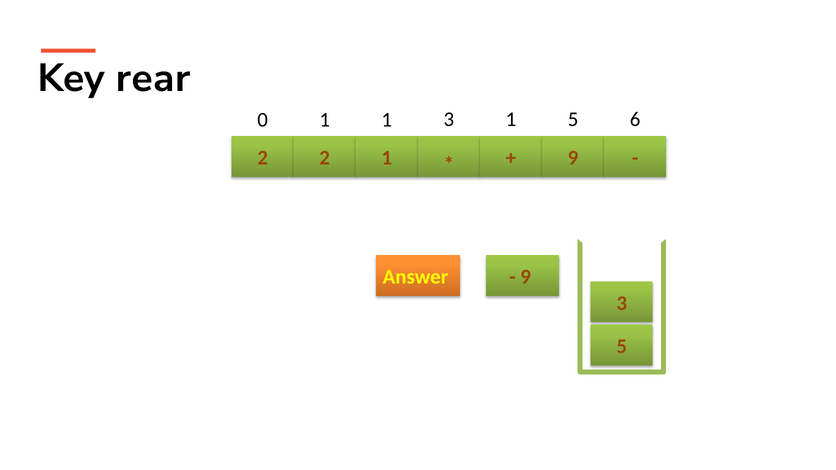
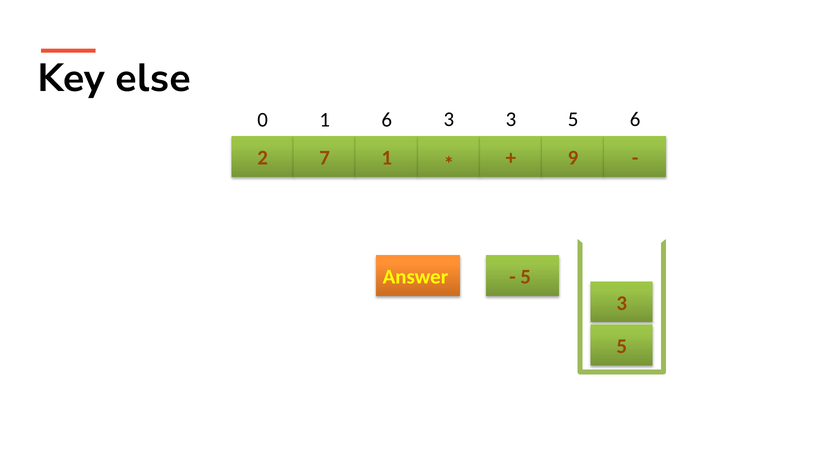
rear: rear -> else (153, 78)
1 1: 1 -> 6 (387, 120)
3 1: 1 -> 3 (511, 120)
2 2: 2 -> 7 (325, 158)
9: 9 -> 5 (526, 277)
